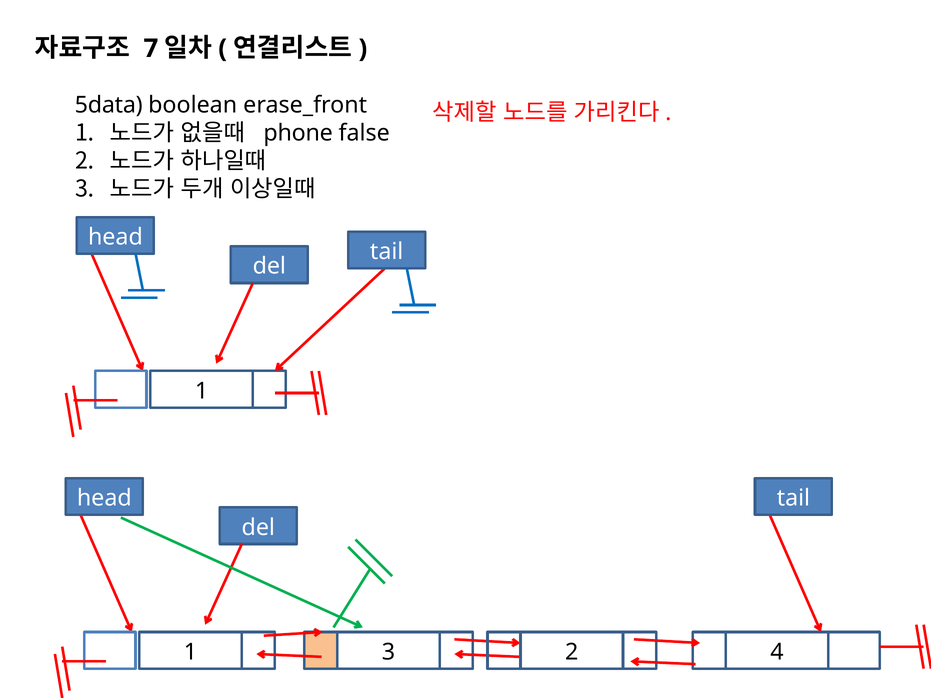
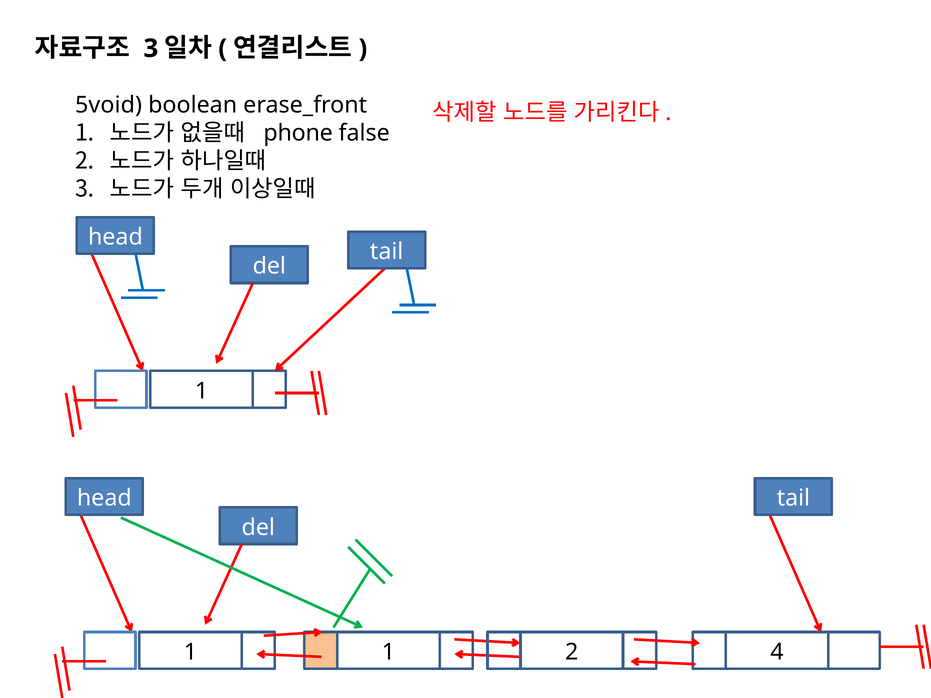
7: 7 -> 3 (151, 48)
5data: 5data -> 5void (109, 105)
1 3: 3 -> 1 (388, 652)
